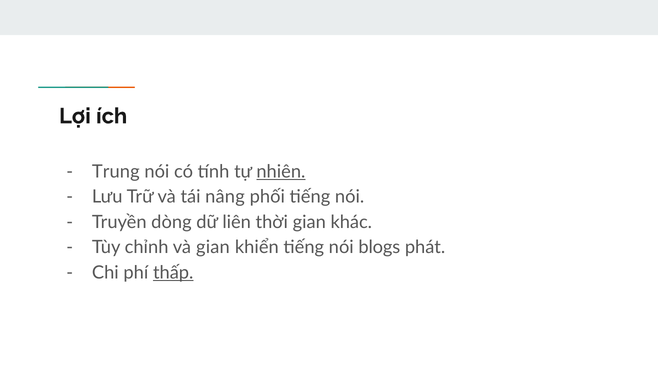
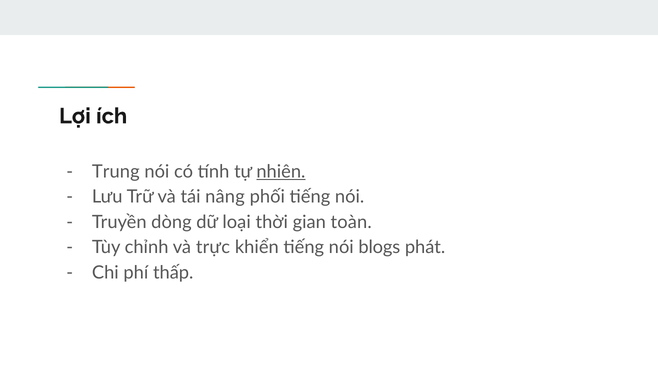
liên: liên -> loại (237, 222)
khác: khác -> toàn (351, 222)
và gian: gian -> trực (213, 248)
thấp underline: present -> none (173, 273)
